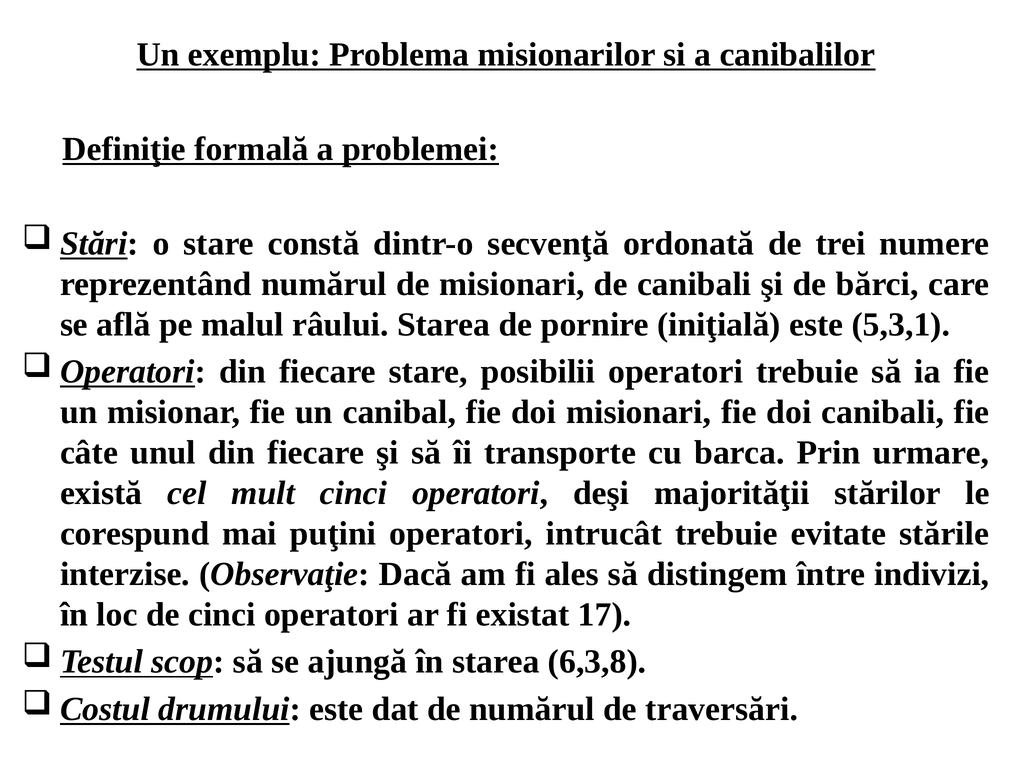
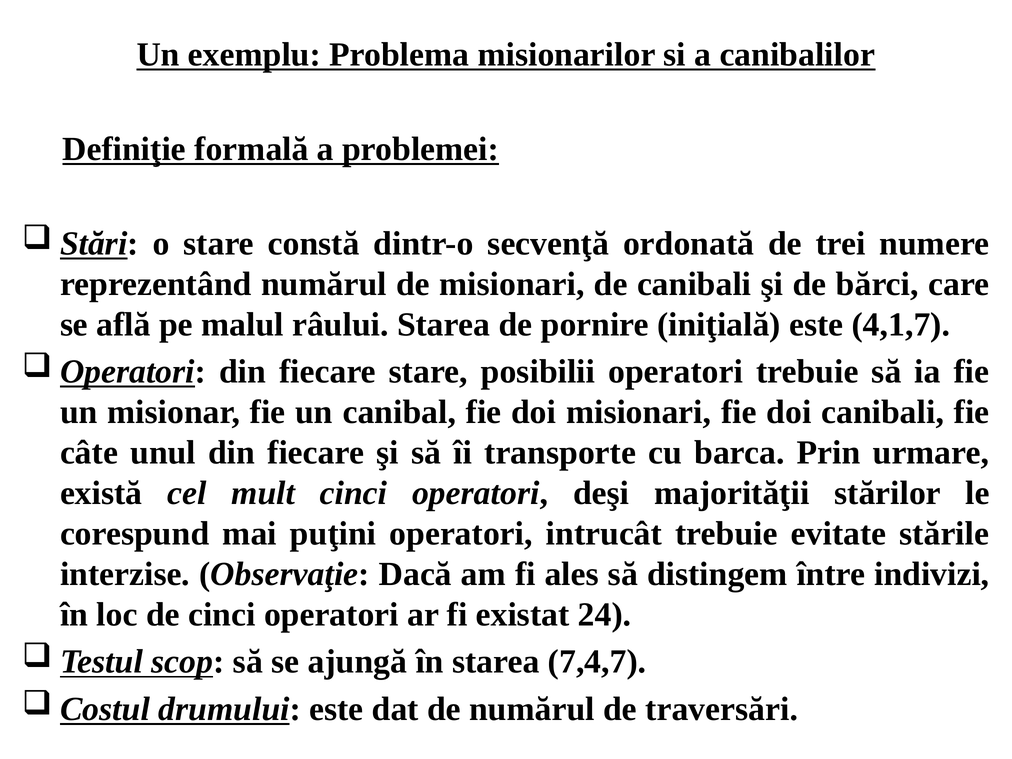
5,3,1: 5,3,1 -> 4,1,7 (901, 324)
17: 17 -> 24 (605, 615)
6,3,8: 6,3,8 -> 7,4,7 (597, 662)
